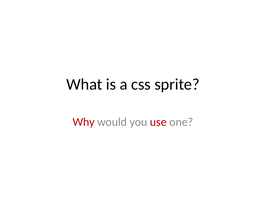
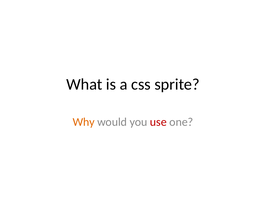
Why colour: red -> orange (84, 122)
